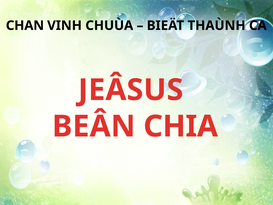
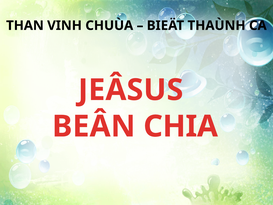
CHAN: CHAN -> THAN (25, 26)
